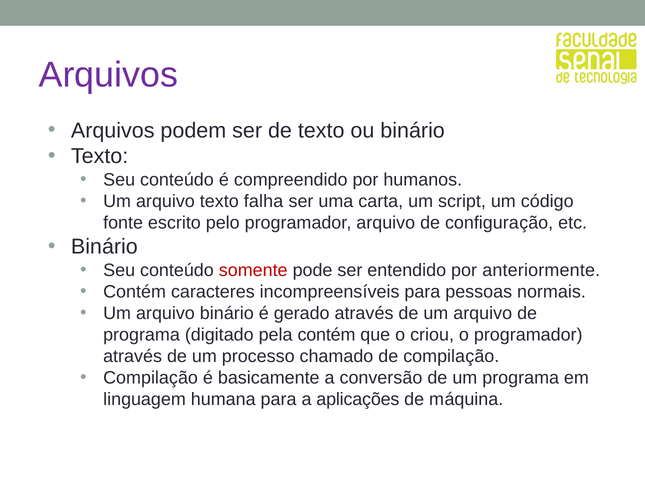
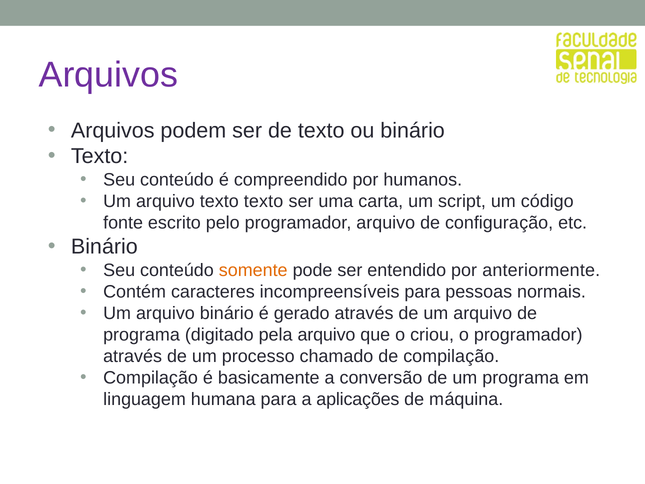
texto falha: falha -> texto (264, 201)
somente colour: red -> orange (253, 270)
pela contém: contém -> arquivo (326, 335)
